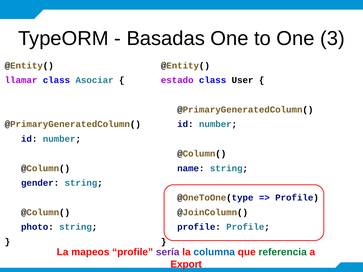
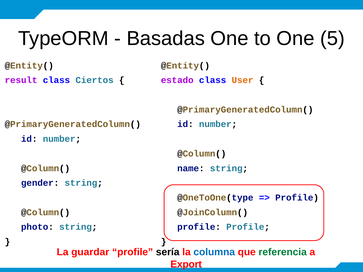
3: 3 -> 5 (332, 39)
llamar: llamar -> result (21, 80)
Asociar: Asociar -> Ciertos (95, 80)
User colour: black -> orange (243, 80)
mapeos: mapeos -> guardar (90, 252)
sería colour: purple -> black (168, 252)
